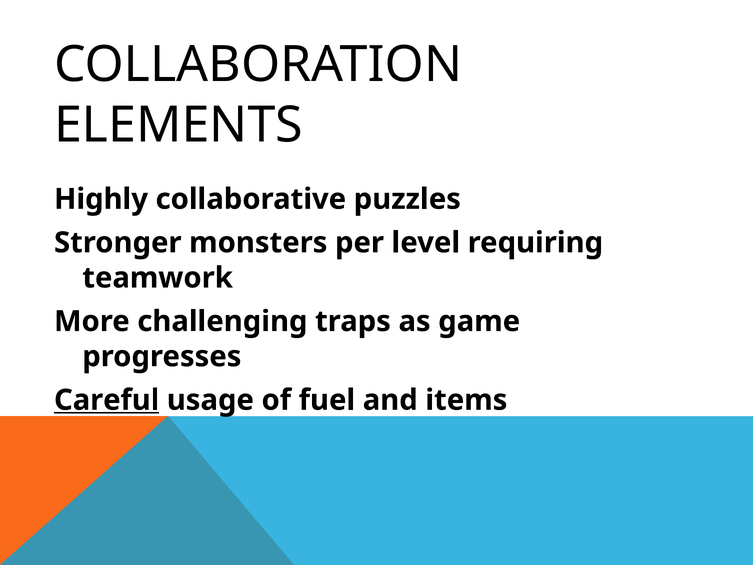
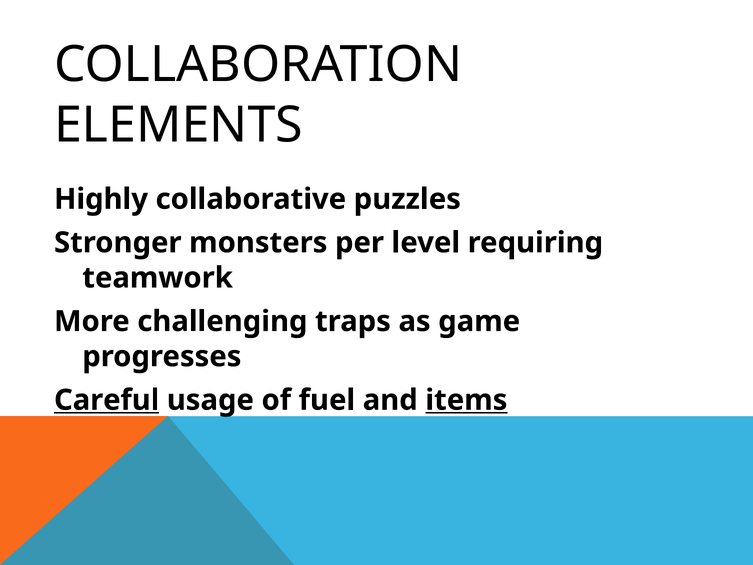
items underline: none -> present (466, 400)
